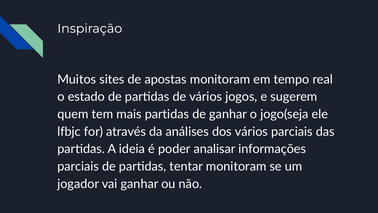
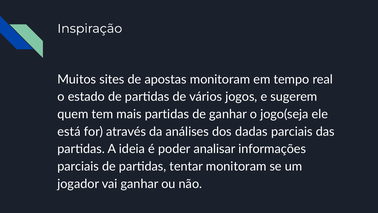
lfbjc: lfbjc -> está (69, 131)
dos vários: vários -> dadas (251, 131)
